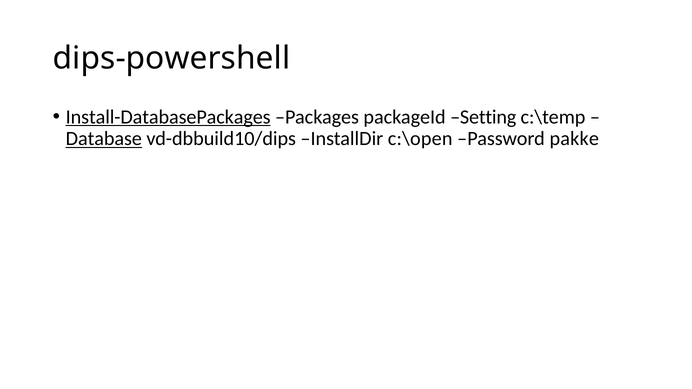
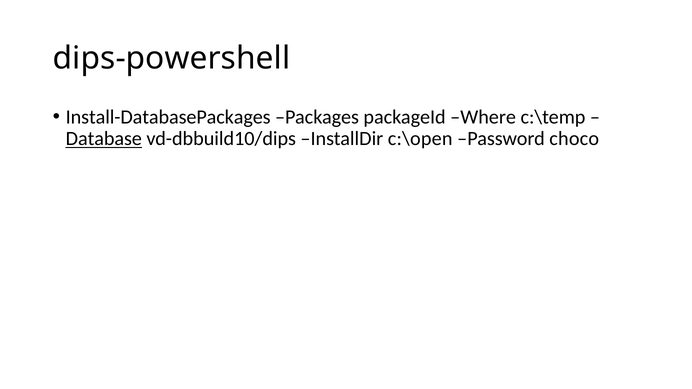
Install-DatabasePackages underline: present -> none (168, 117)
Setting: Setting -> Where (483, 117)
pakke: pakke -> choco (574, 139)
